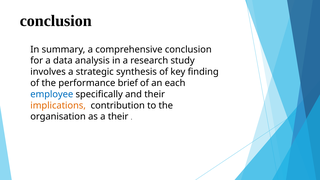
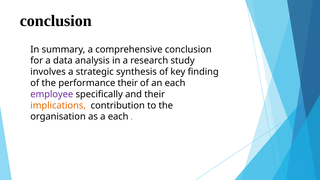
performance brief: brief -> their (128, 83)
employee colour: blue -> purple (52, 94)
a their: their -> each (118, 117)
